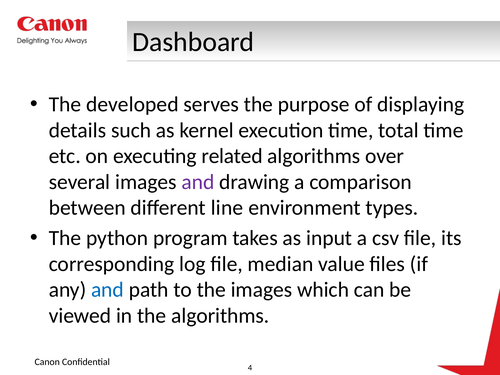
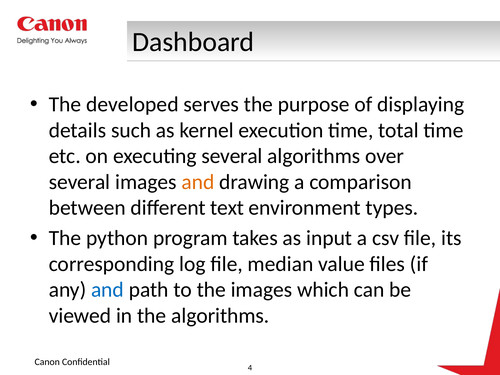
executing related: related -> several (232, 156)
and colour: purple -> orange (198, 182)
line: line -> text (227, 208)
